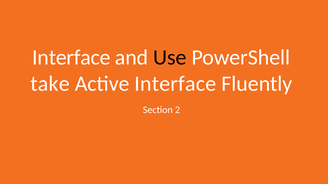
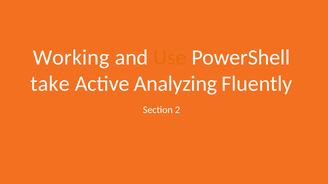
Interface: Interface -> Working (71, 58)
Use colour: black -> orange (170, 58)
Active Interface: Interface -> Analyzing (175, 84)
